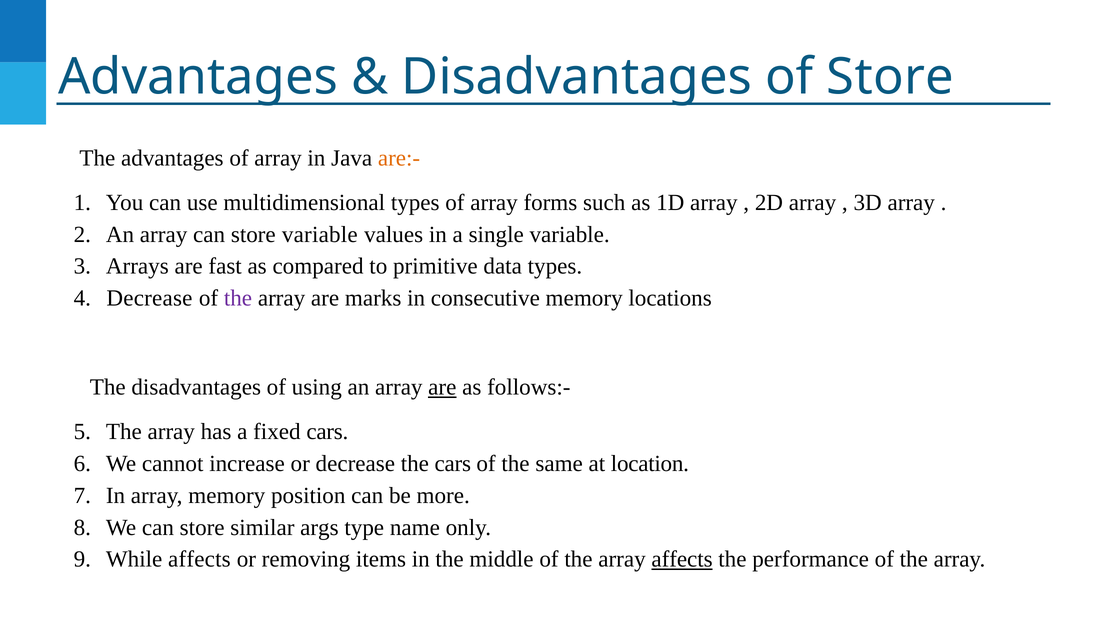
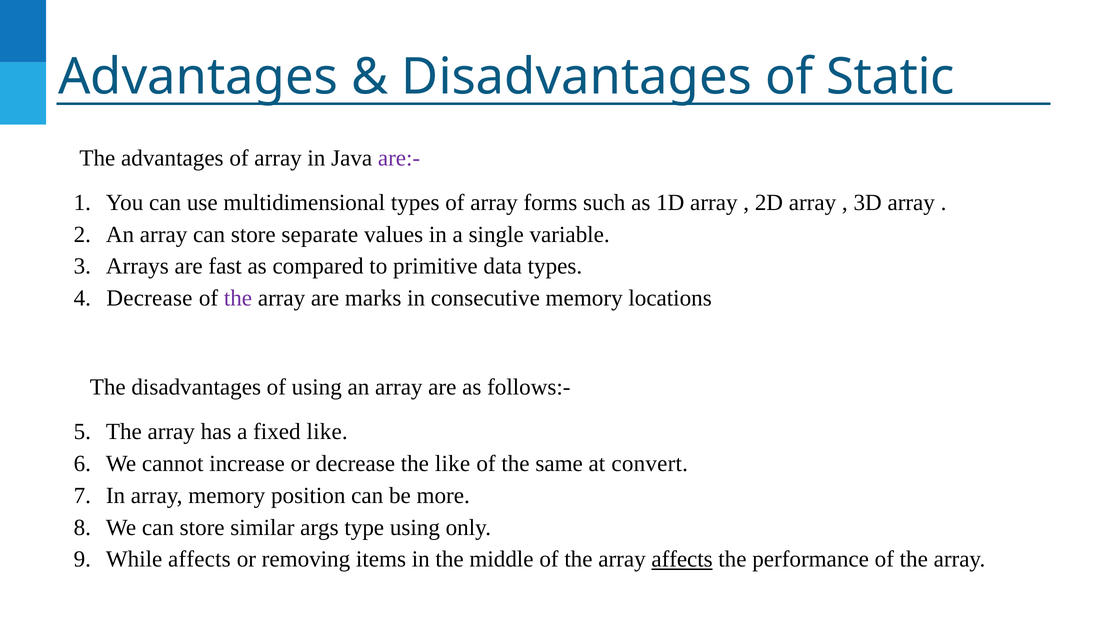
of Store: Store -> Static (890, 77)
are:- colour: orange -> purple (399, 158)
store variable: variable -> separate (320, 234)
are underline: present -> none (442, 387)
fixed cars: cars -> like (327, 432)
the cars: cars -> like (453, 463)
location: location -> convert (650, 463)
type name: name -> using (415, 527)
